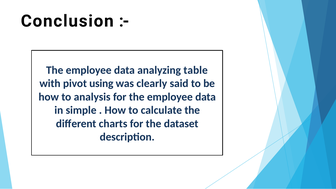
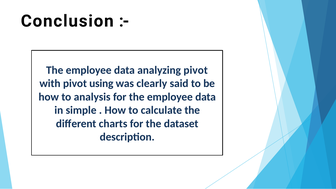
analyzing table: table -> pivot (196, 70)
